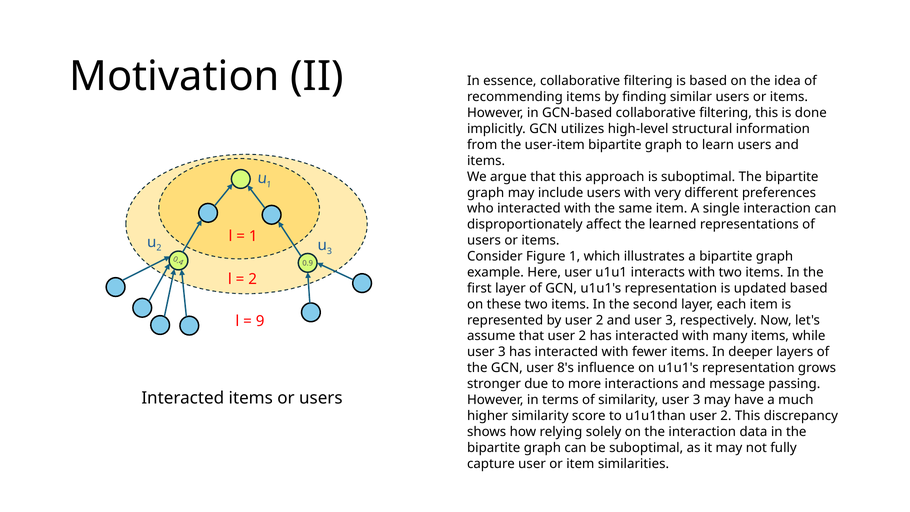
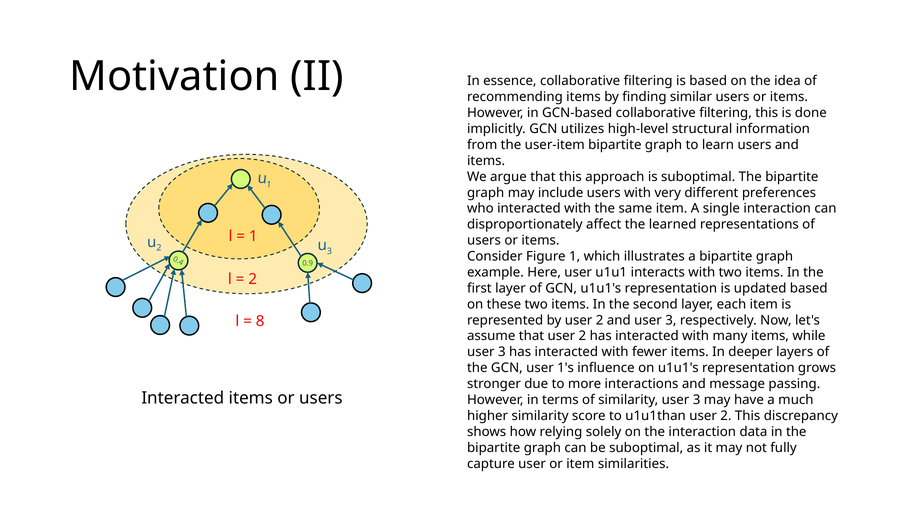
9: 9 -> 8 (260, 321)
8's: 8's -> 1's (566, 368)
